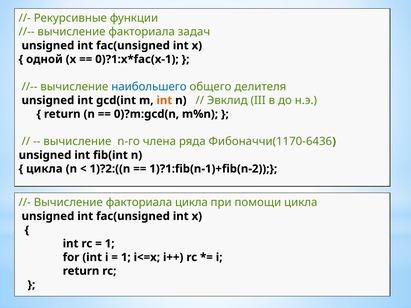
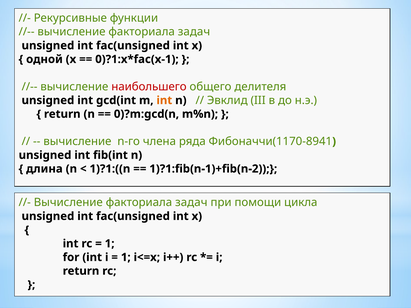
наибольшего colour: blue -> red (149, 87)
Фибоначчи(1170-6436: Фибоначчи(1170-6436 -> Фибоначчи(1170-8941 (270, 142)
цикла: цикла -> длина (44, 169)
1)?2:((n: 1)?2:((n -> 1)?1:((n (110, 169)
цикла: цикла -> задач (191, 203)
